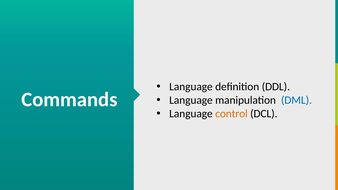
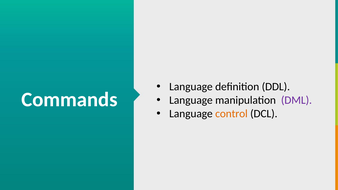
DML colour: blue -> purple (296, 100)
